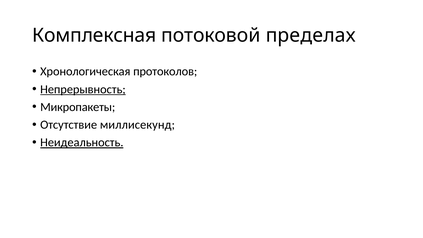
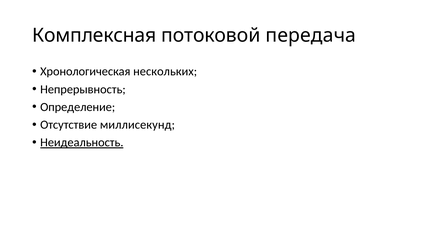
пределах: пределах -> передача (311, 36)
протоколов: протоколов -> нескольких (165, 72)
Непрерывность underline: present -> none (83, 89)
Микропакеты: Микропакеты -> Определение (78, 107)
